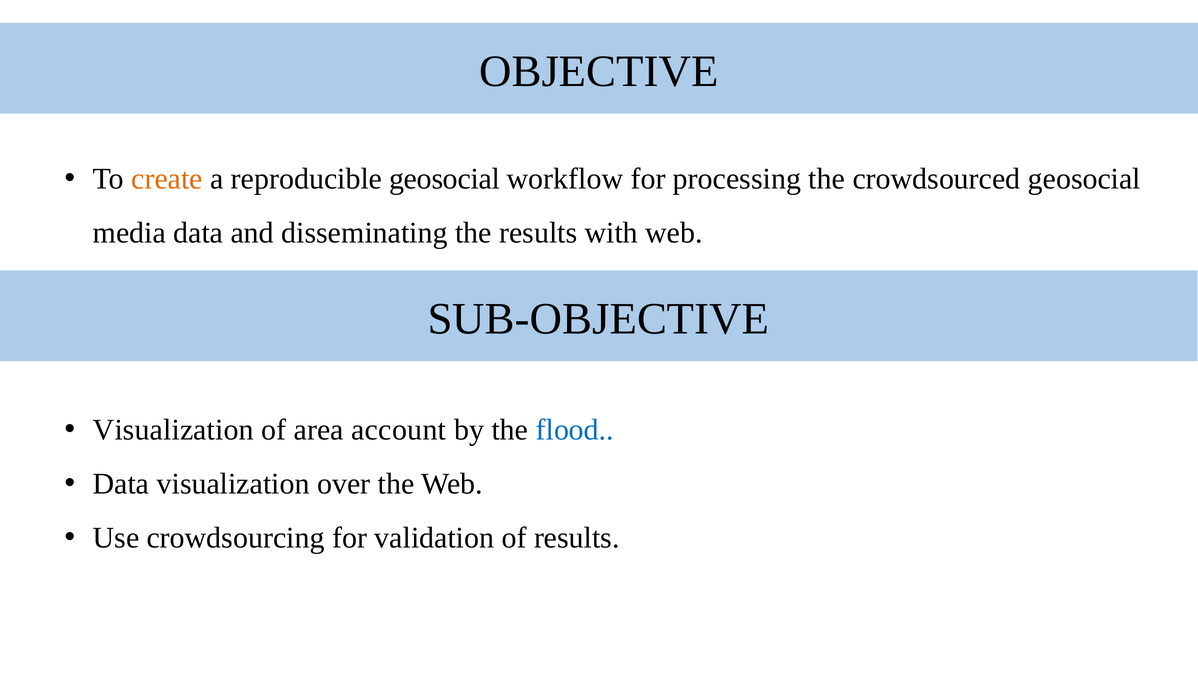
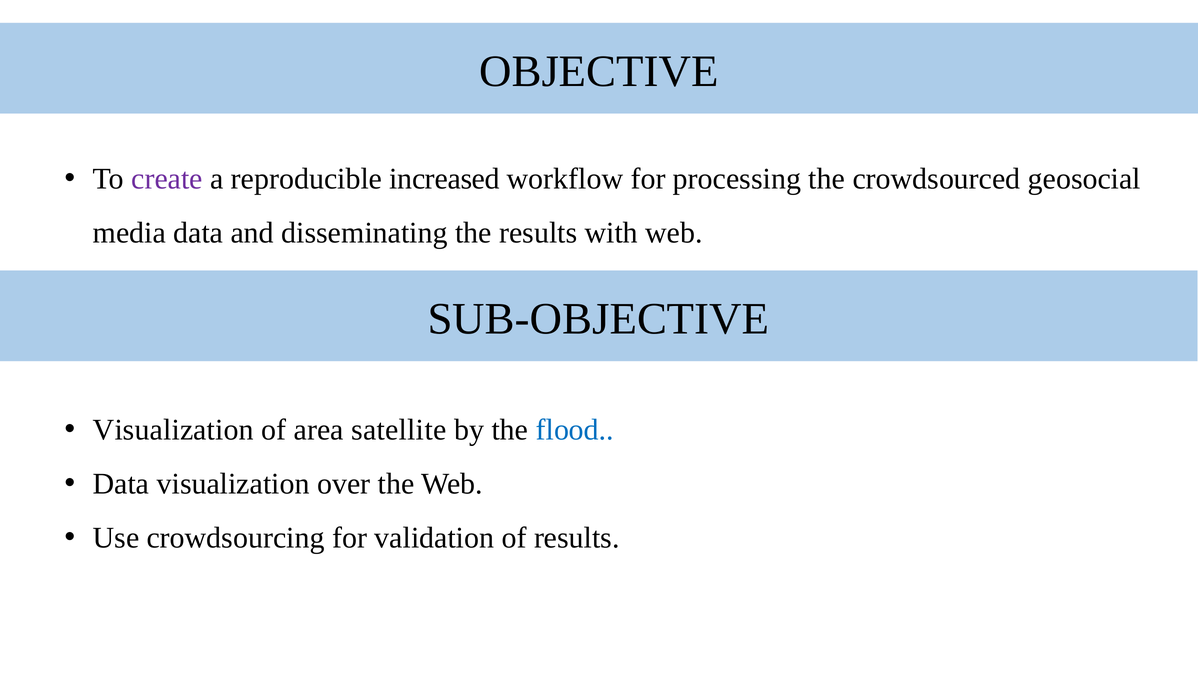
create colour: orange -> purple (167, 179)
reproducible geosocial: geosocial -> increased (445, 179)
account: account -> satellite (399, 430)
